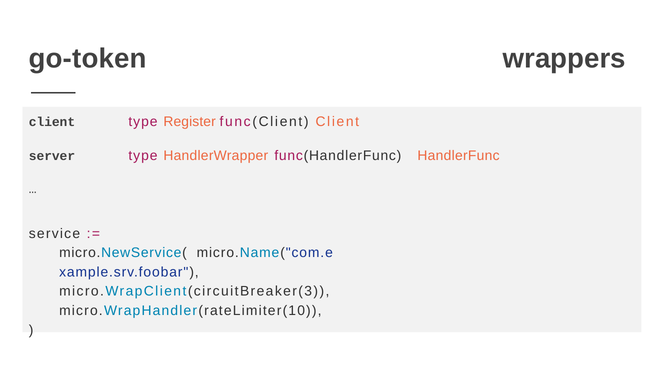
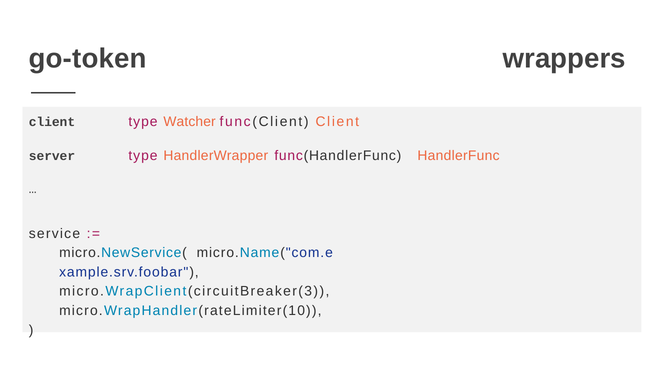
Register: Register -> Watcher (190, 122)
